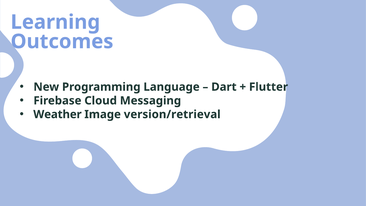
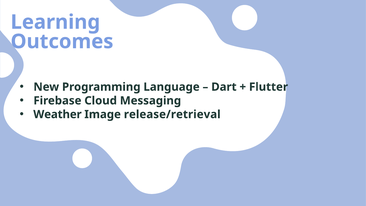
version/retrieval: version/retrieval -> release/retrieval (172, 114)
